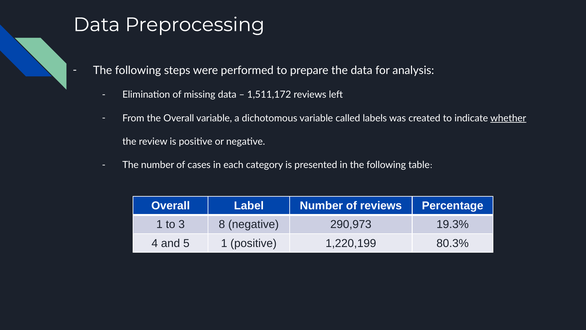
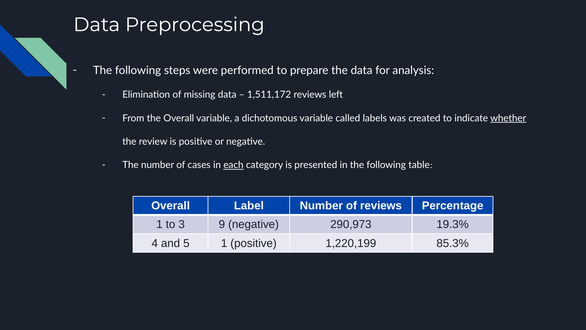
each underline: none -> present (233, 165)
8: 8 -> 9 (222, 224)
80.3%: 80.3% -> 85.3% (453, 243)
